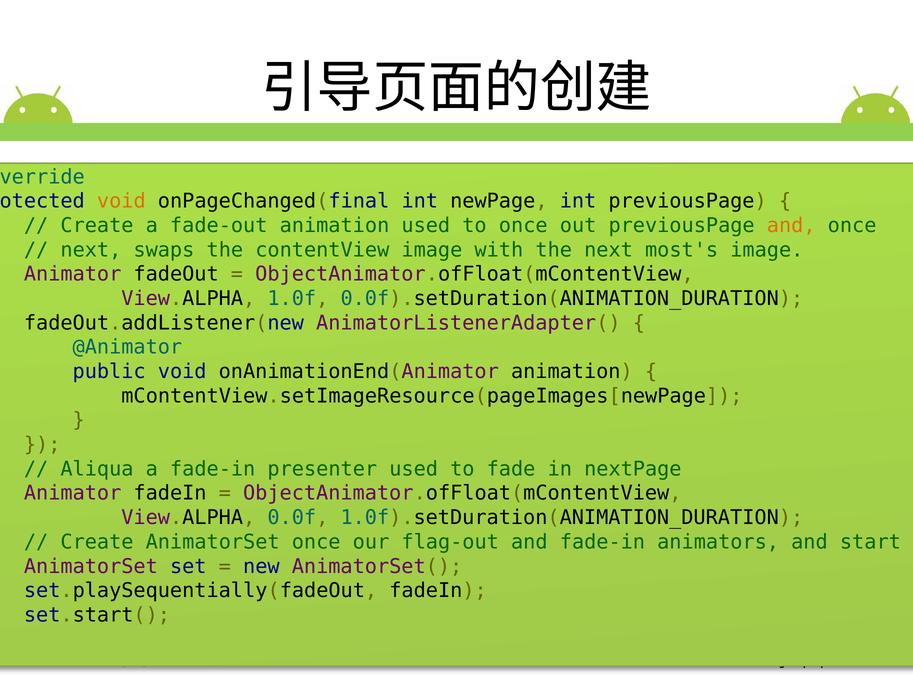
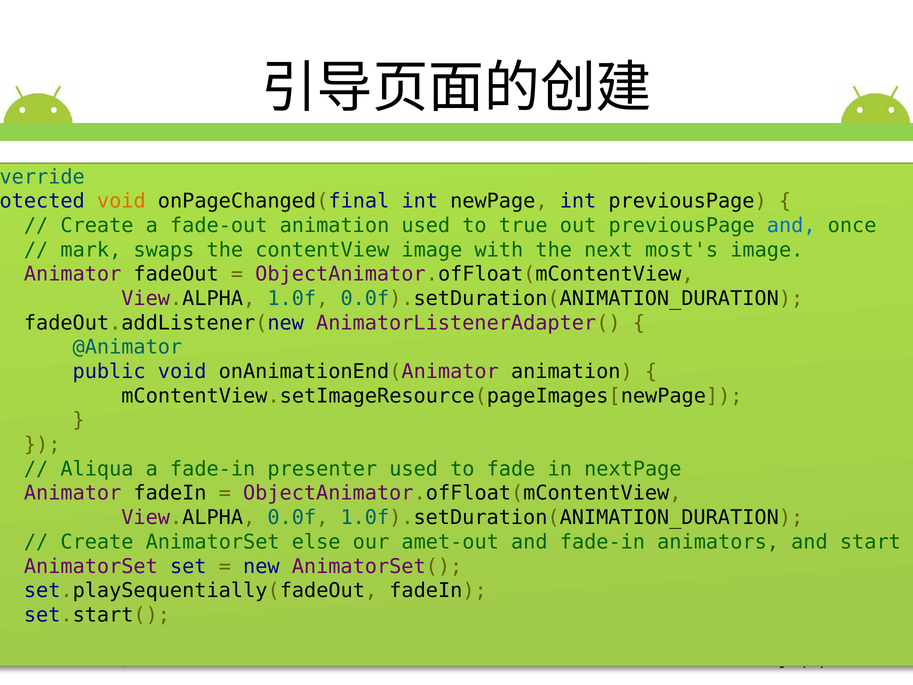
to once: once -> true (523, 225)
and colour: orange -> blue (791, 225)
next: next -> mark (91, 250)
AnimatorSet once: once -> else (316, 542)
flag-out: flag-out -> amet-out (450, 542)
